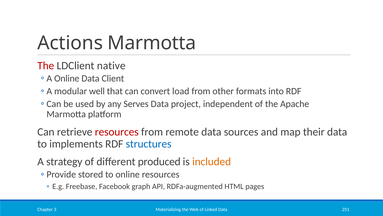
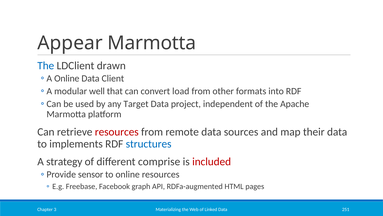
Actions: Actions -> Appear (70, 43)
The colour: red -> blue (46, 65)
native: native -> drawn (111, 65)
Serves: Serves -> Target (136, 104)
produced: produced -> comprise (159, 161)
included colour: orange -> red (212, 161)
stored: stored -> sensor (91, 174)
